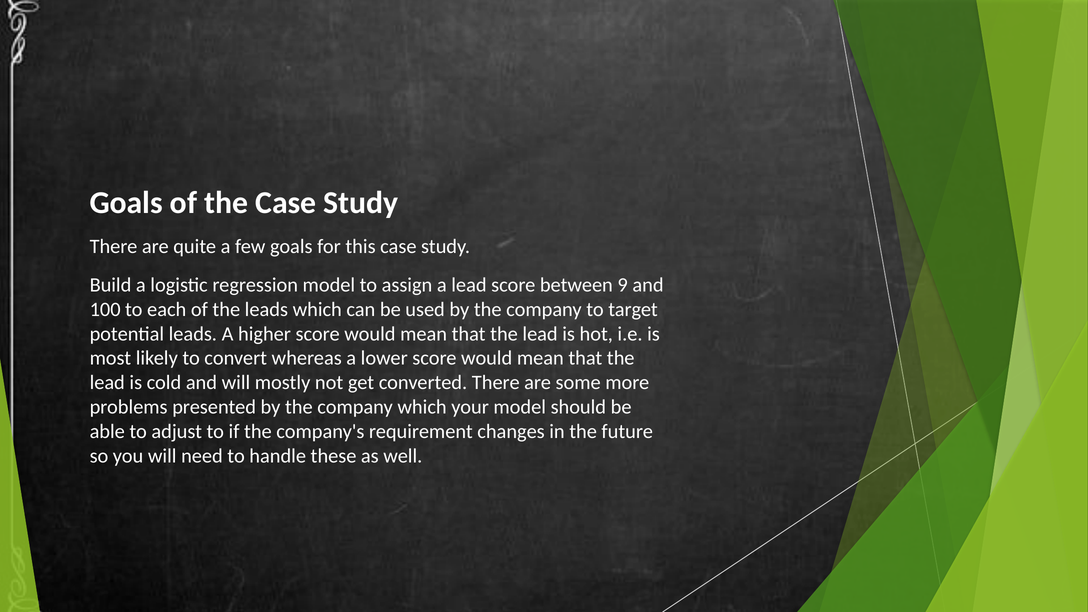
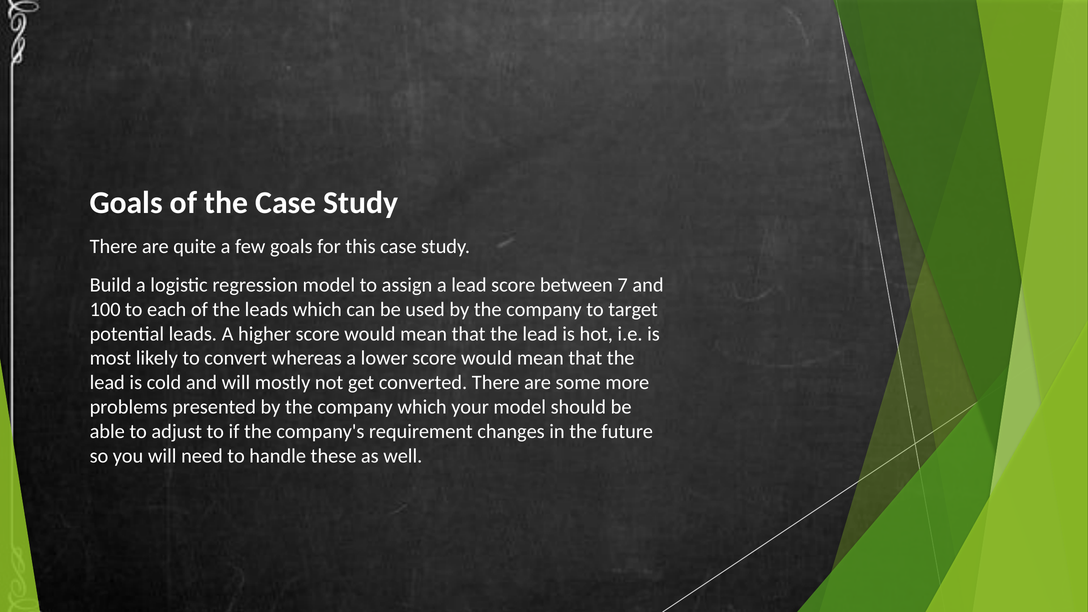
9: 9 -> 7 (623, 285)
